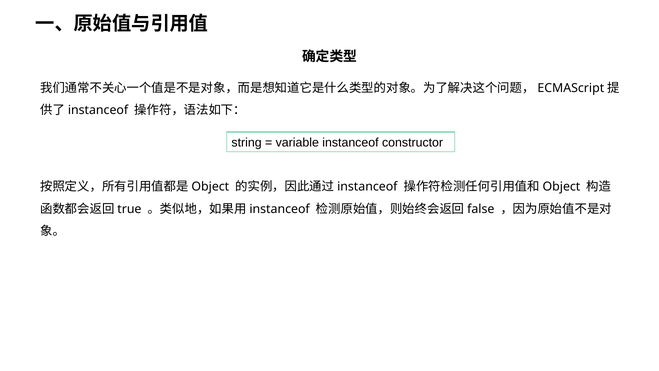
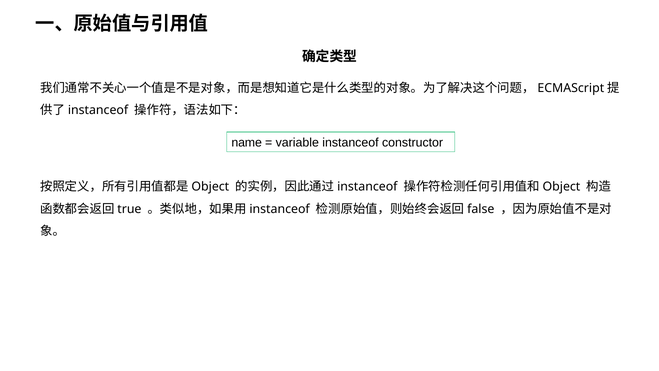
string: string -> name (247, 143)
